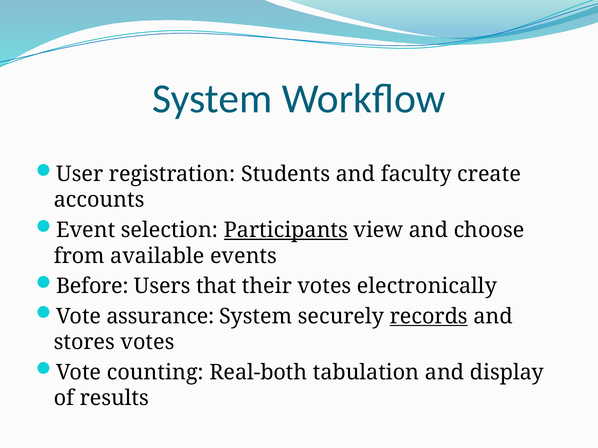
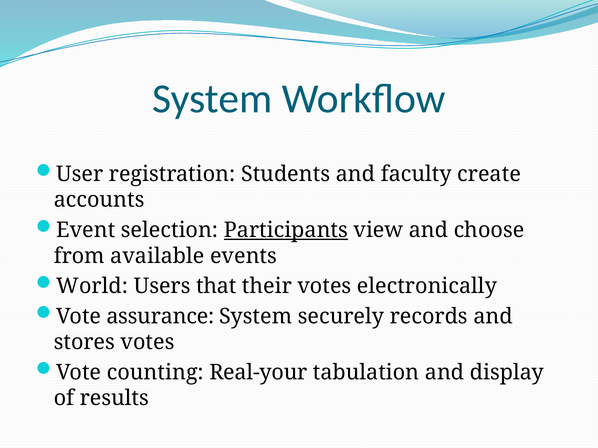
Before: Before -> World (92, 286)
records underline: present -> none (429, 317)
Real-both: Real-both -> Real-your (258, 373)
